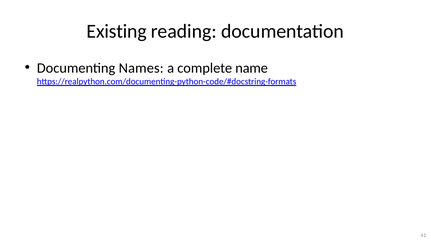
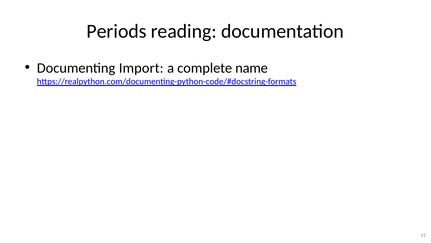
Existing: Existing -> Periods (117, 31)
Names: Names -> Import (141, 68)
